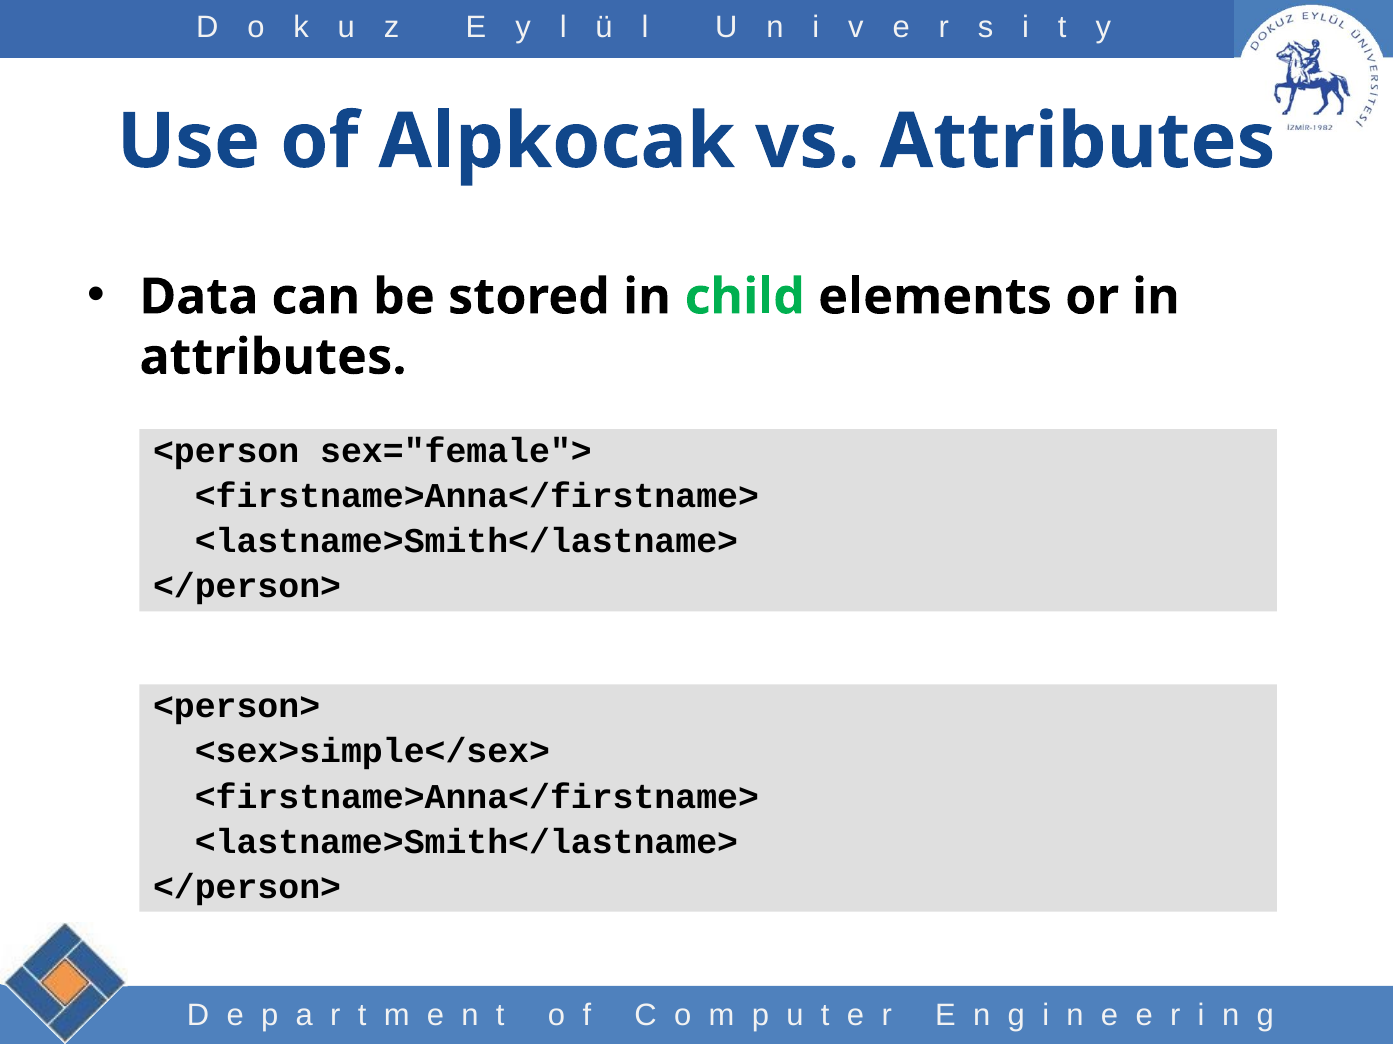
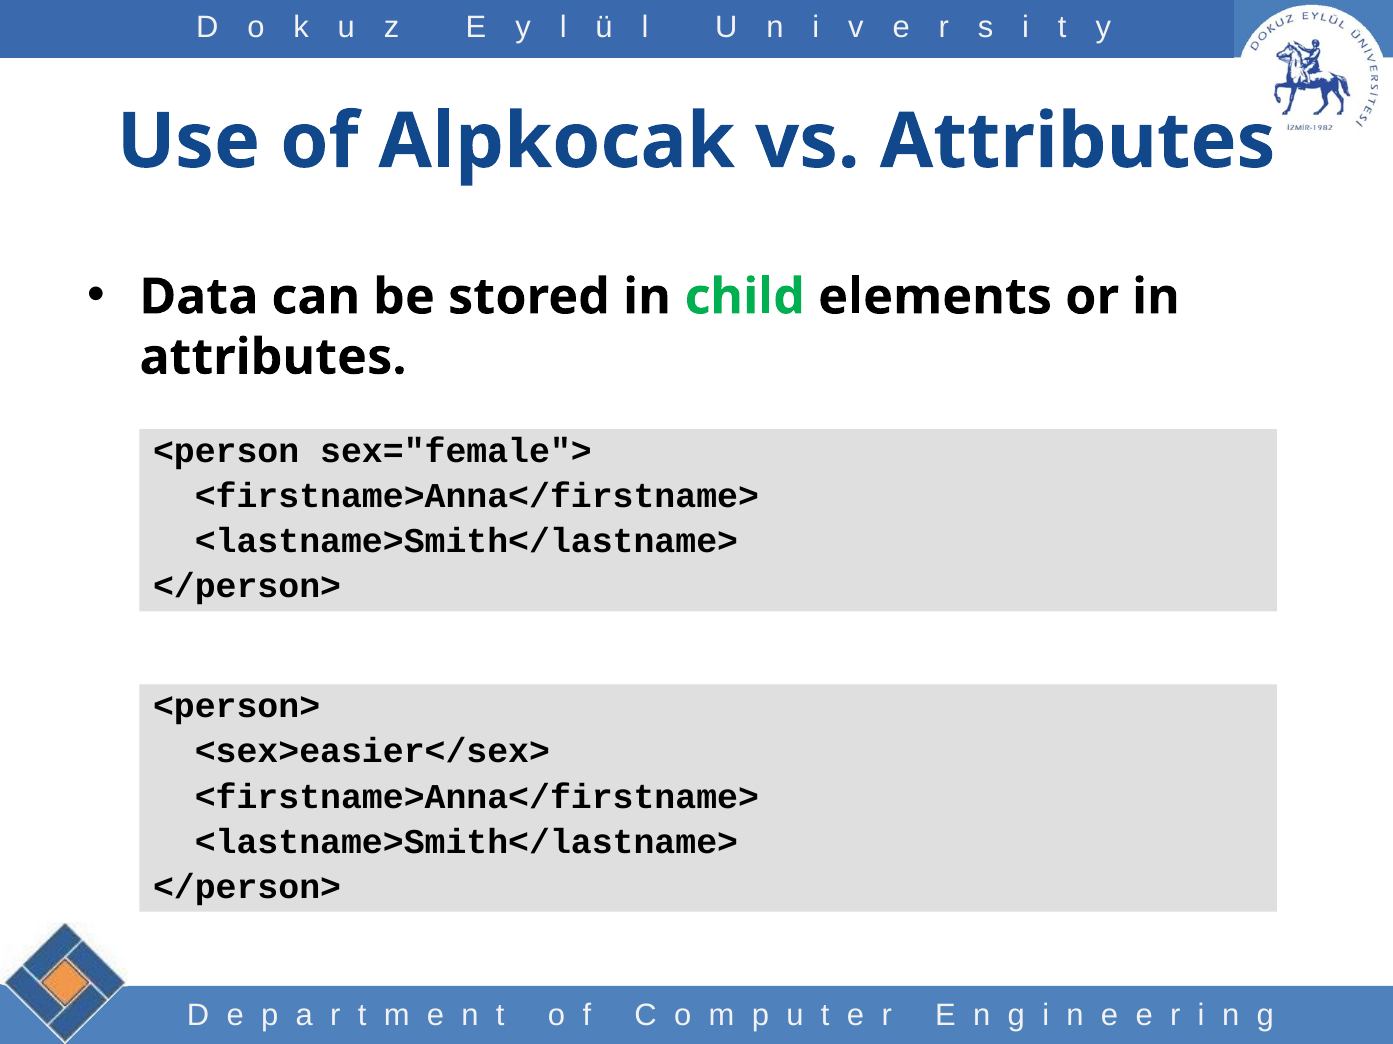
<sex>simple</sex>: <sex>simple</sex> -> <sex>easier</sex> (372, 752)
